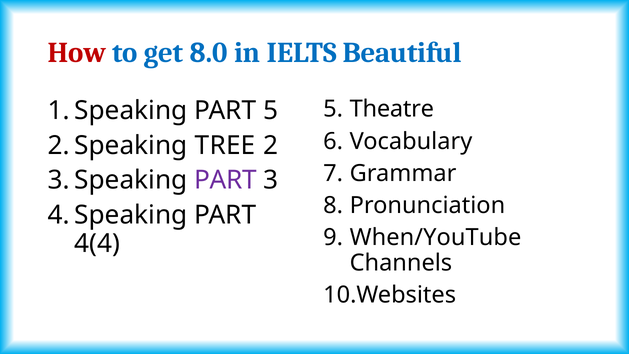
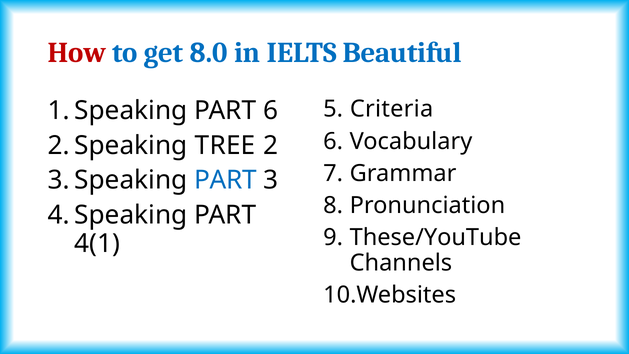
Theatre: Theatre -> Criteria (392, 109)
PART 5: 5 -> 6 (271, 111)
PART colour: purple -> blue (225, 180)
When/YouTube: When/YouTube -> These/YouTube (436, 237)
4(4: 4(4 -> 4(1 (97, 243)
